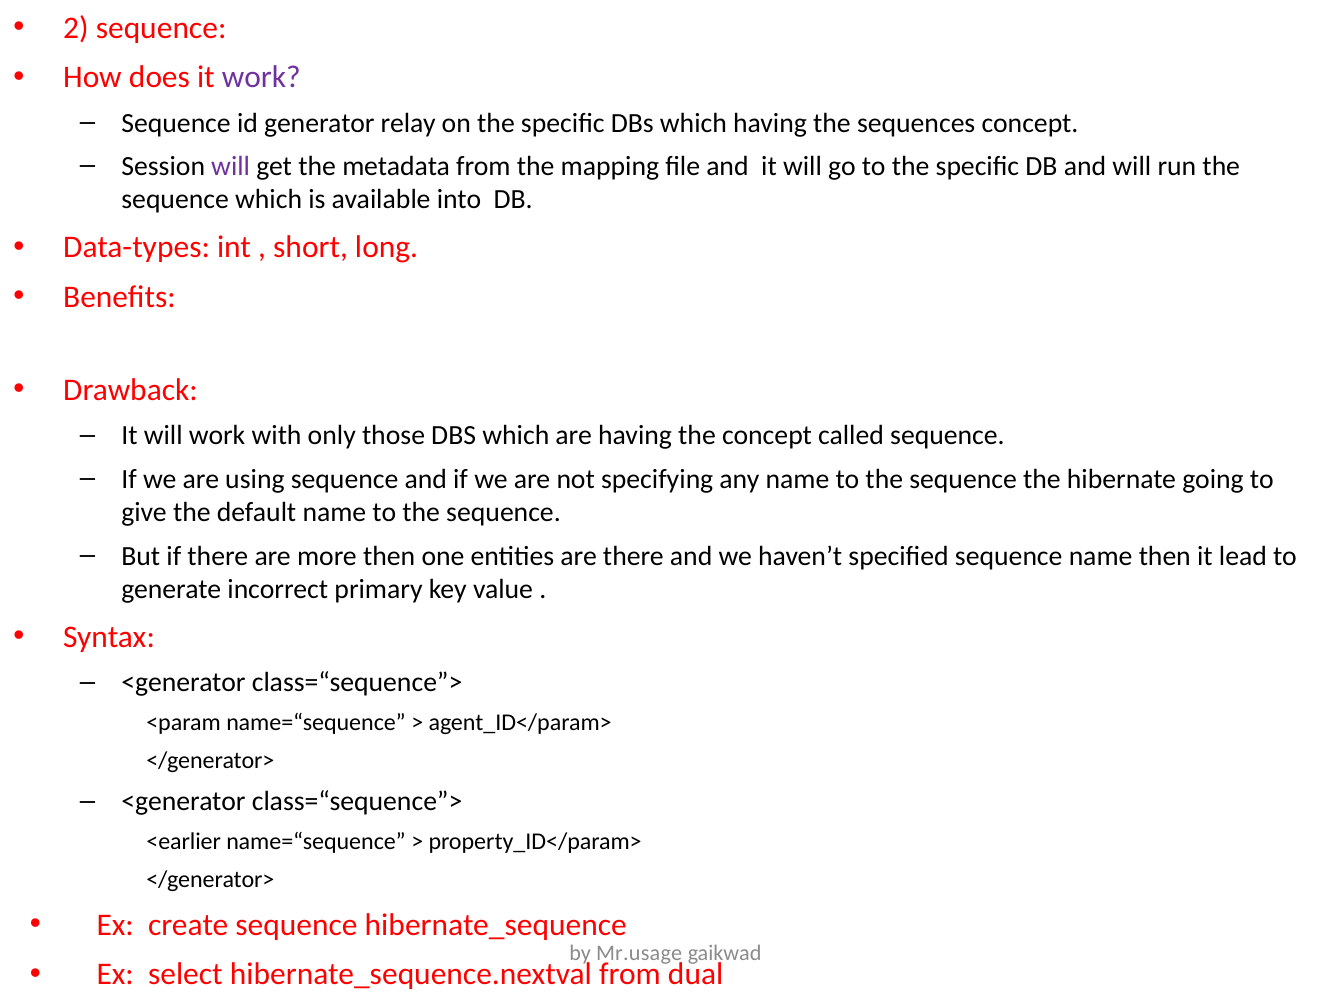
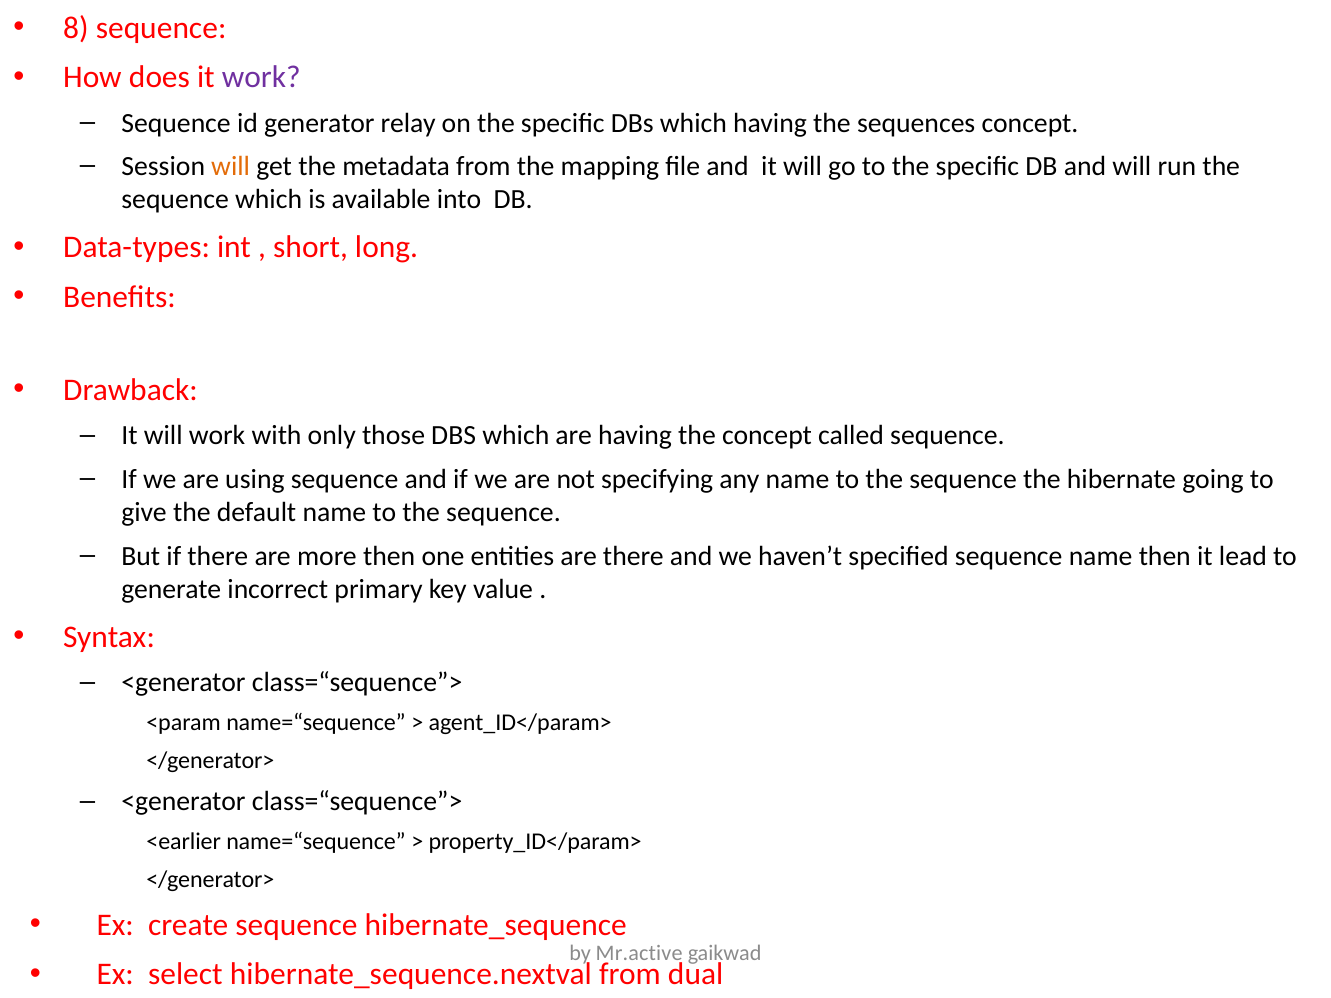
2: 2 -> 8 (76, 28)
will colour: purple -> orange (231, 167)
Mr.usage: Mr.usage -> Mr.active (639, 953)
